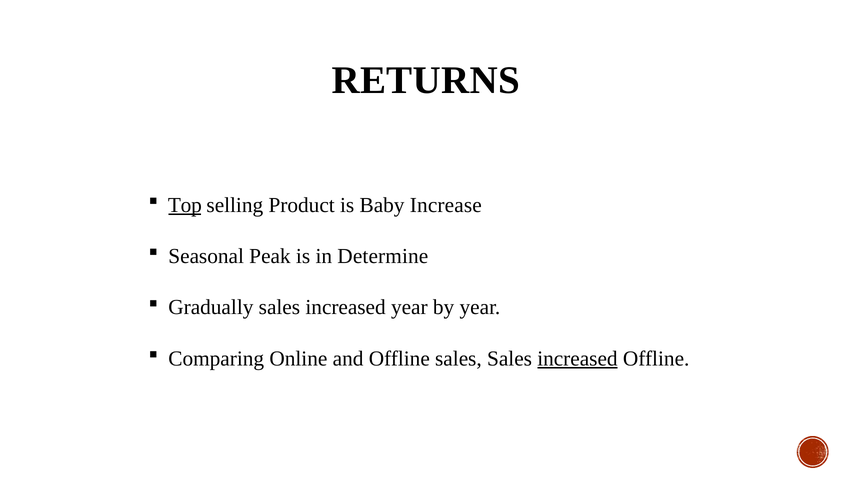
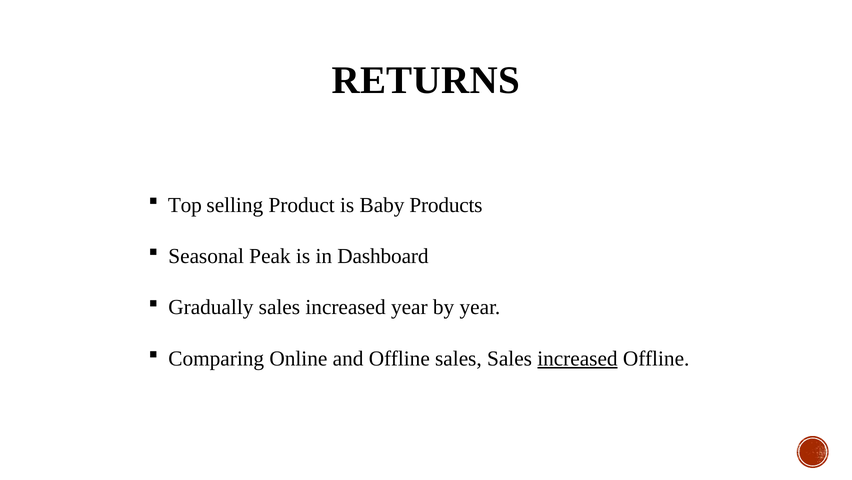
Top underline: present -> none (185, 205)
Increase: Increase -> Products (446, 205)
Determine: Determine -> Dashboard (383, 256)
